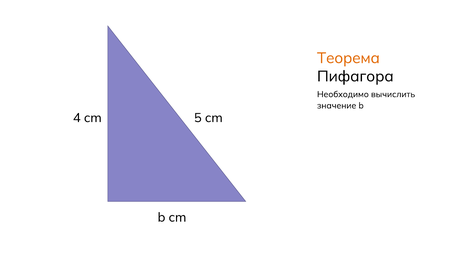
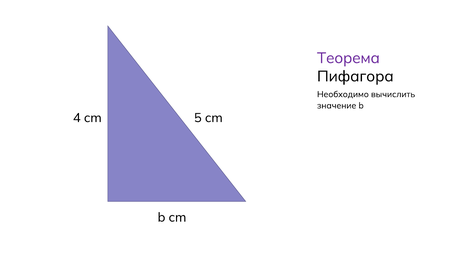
Теорема colour: orange -> purple (348, 58)
